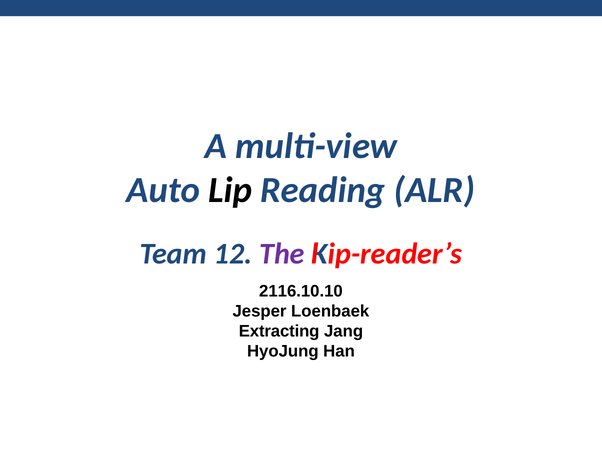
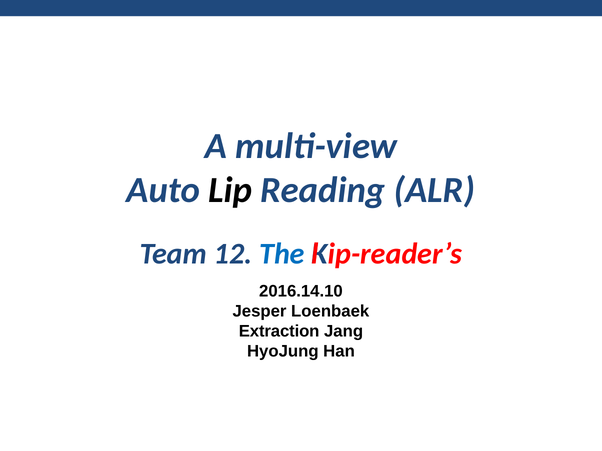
The colour: purple -> blue (282, 254)
2116.10.10: 2116.10.10 -> 2016.14.10 (301, 292)
Extracting: Extracting -> Extraction (279, 332)
